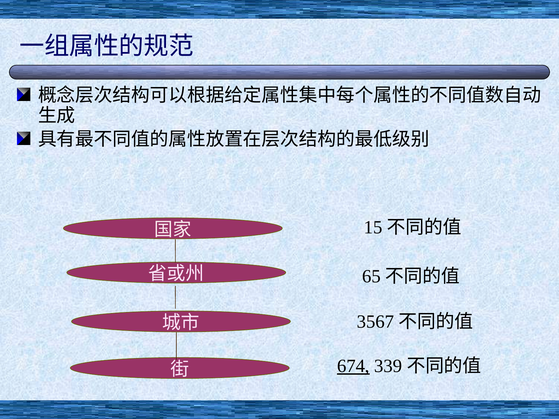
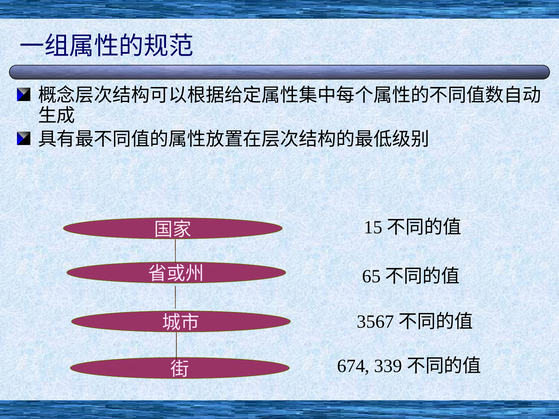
674 underline: present -> none (353, 366)
